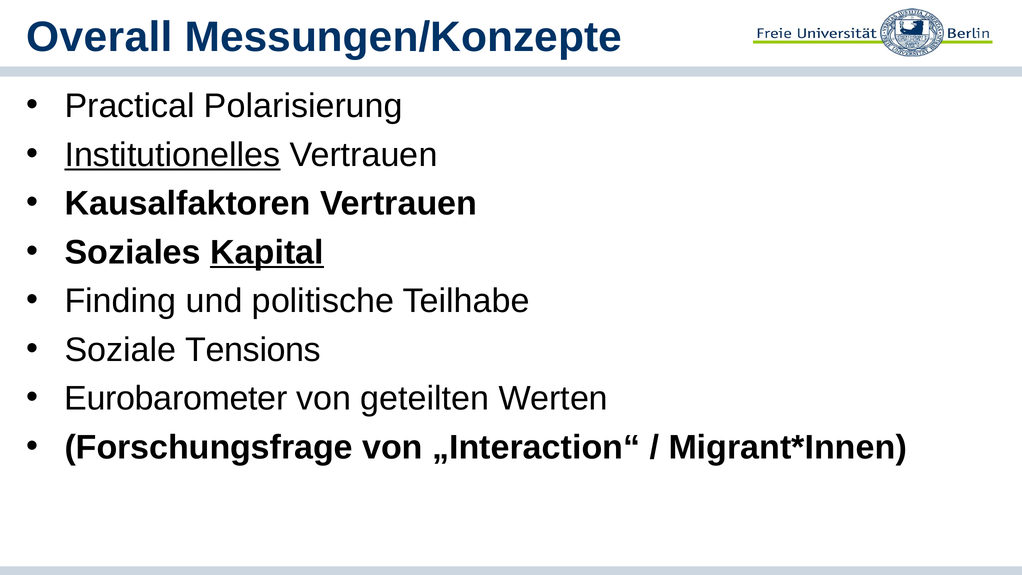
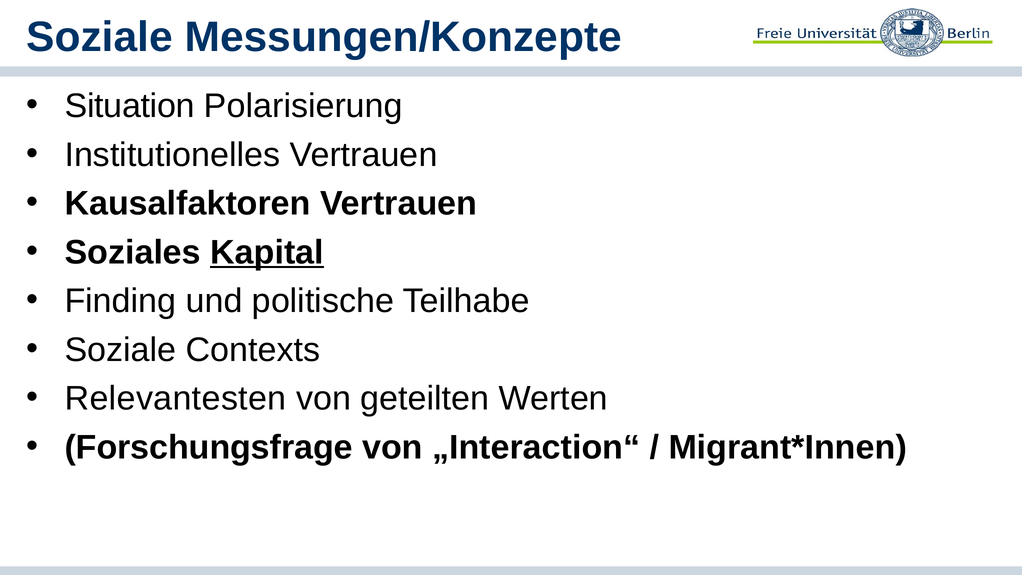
Overall: Overall -> Soziale (100, 37)
Practical: Practical -> Situation (130, 106)
Institutionelles underline: present -> none (172, 155)
Tensions: Tensions -> Contexts (253, 350)
Eurobarometer: Eurobarometer -> Relevantesten (176, 399)
